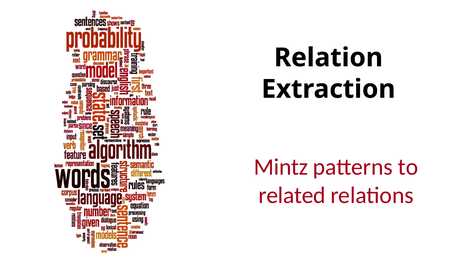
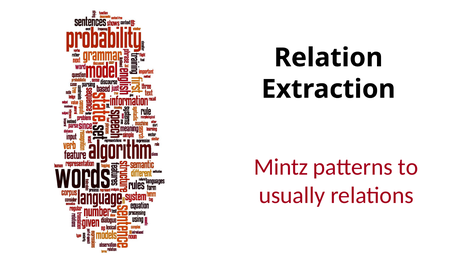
related: related -> usually (292, 195)
